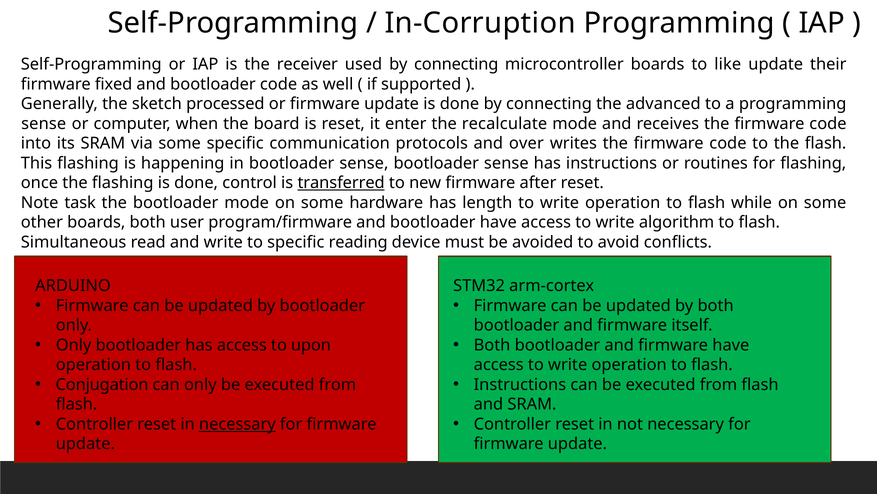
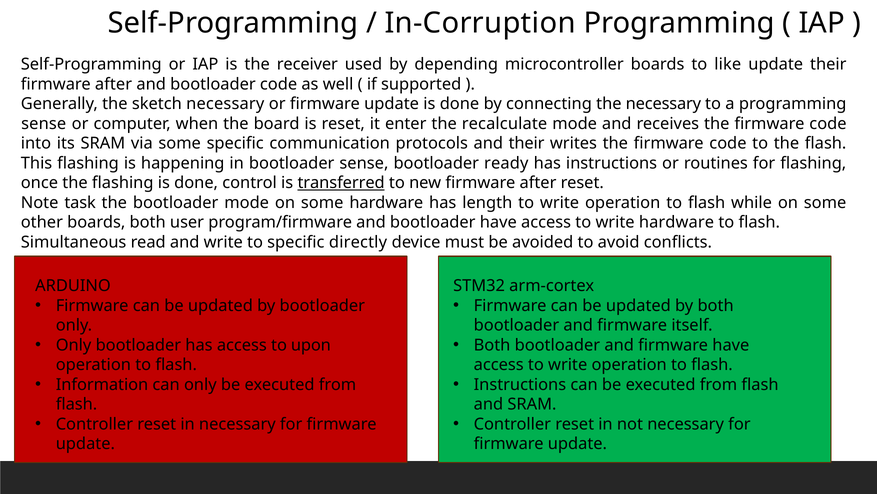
used by connecting: connecting -> depending (456, 64)
fixed: fixed -> after (114, 84)
sketch processed: processed -> necessary (225, 104)
the advanced: advanced -> necessary (663, 104)
and over: over -> their (527, 143)
sense: sense -> ready (506, 163)
write algorithm: algorithm -> hardware (676, 222)
reading: reading -> directly (358, 242)
Conjugation: Conjugation -> Information (102, 384)
necessary underline: present -> none (237, 424)
